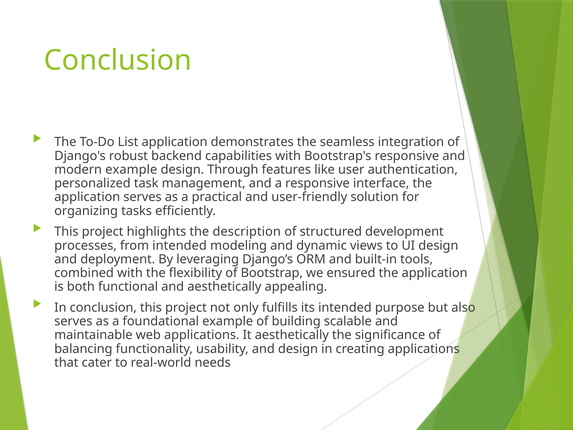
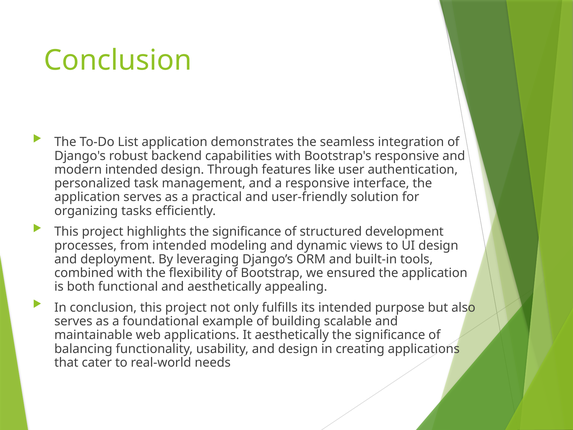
modern example: example -> intended (131, 170)
highlights the description: description -> significance (247, 232)
